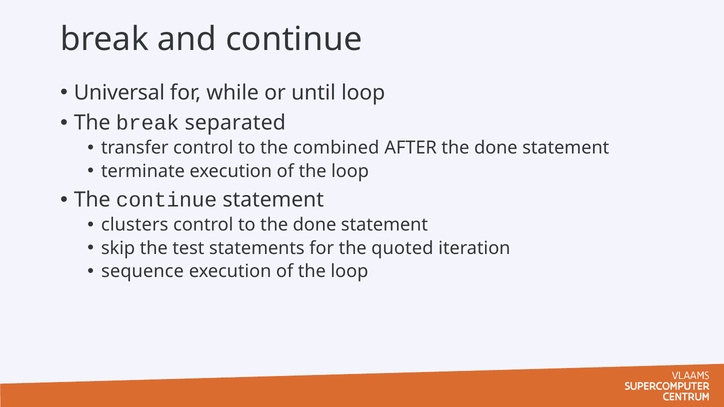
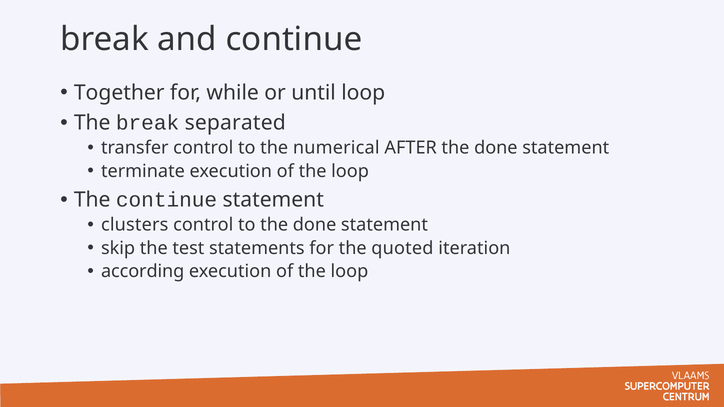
Universal: Universal -> Together (119, 93)
combined: combined -> numerical (336, 148)
sequence: sequence -> according (143, 272)
